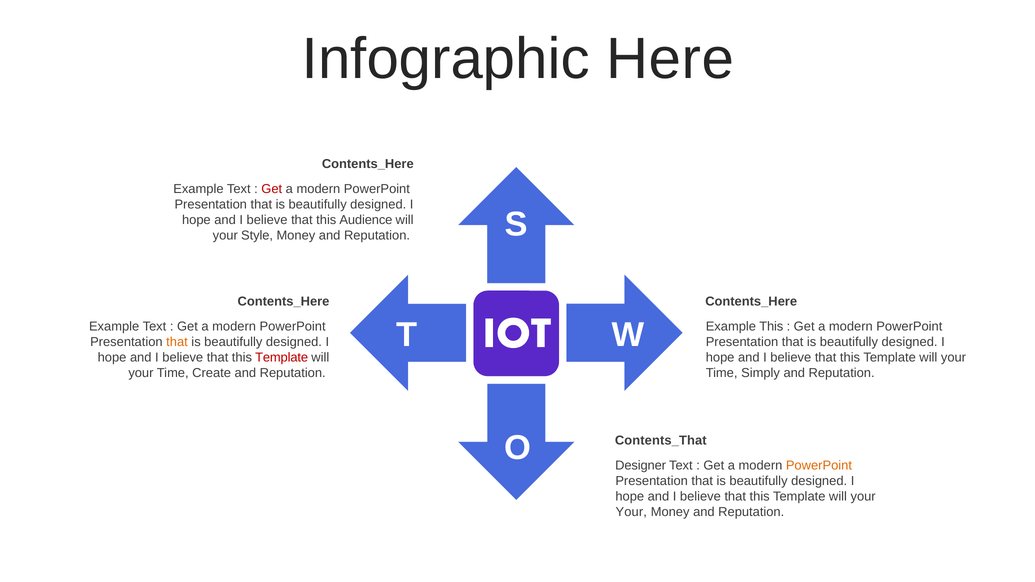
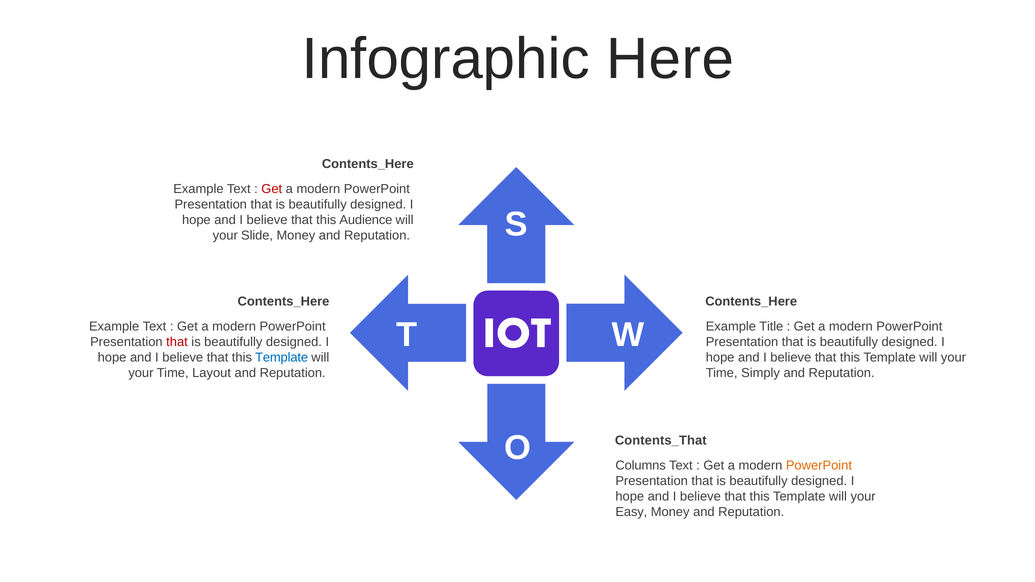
Style: Style -> Slide (257, 236)
Example This: This -> Title (771, 327)
that colour: orange -> red (177, 342)
Template colour: red -> blue (282, 358)
Create: Create -> Layout (212, 373)
Designer: Designer -> Columns (641, 466)
Your: Your -> Easy (631, 512)
